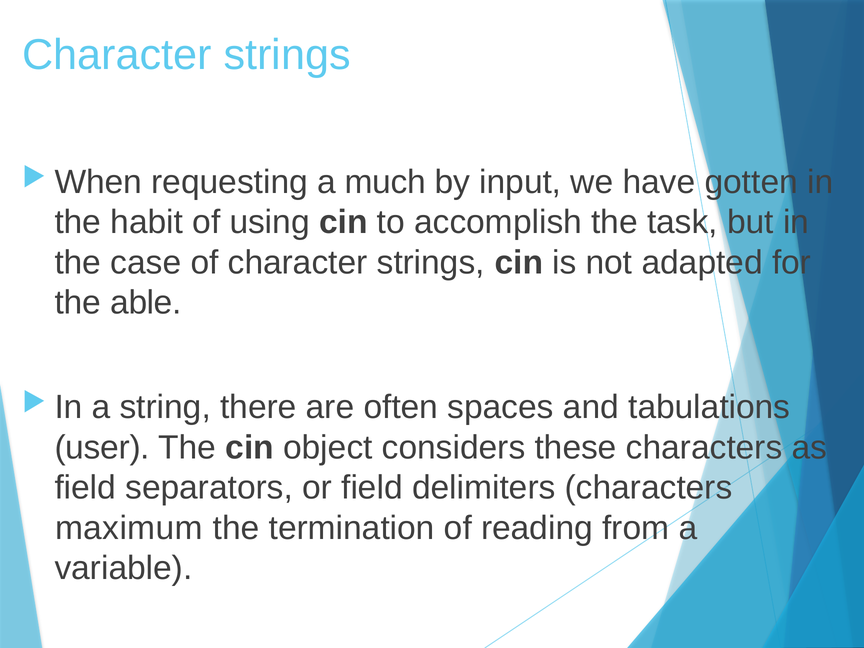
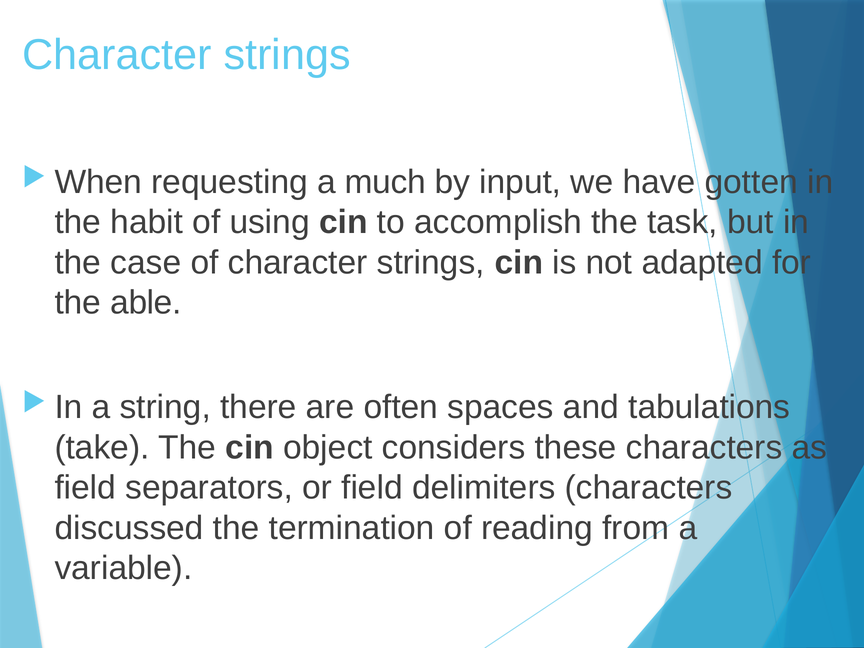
user: user -> take (102, 447)
maximum: maximum -> discussed (129, 528)
